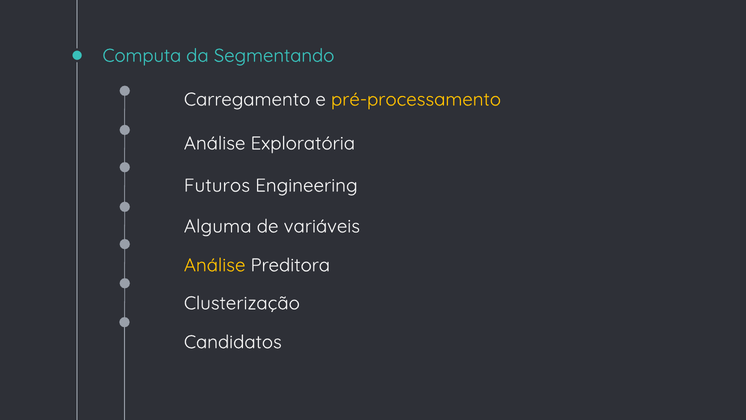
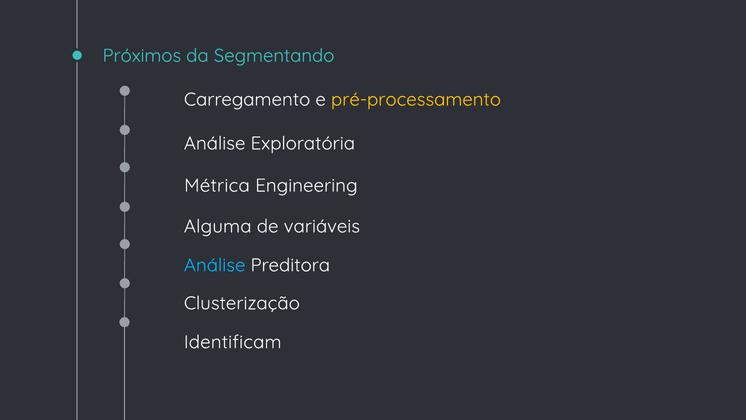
Computa: Computa -> Próximos (142, 56)
Futuros: Futuros -> Métrica (217, 185)
Análise colour: yellow -> light blue (215, 265)
Candidatos: Candidatos -> Identificam (233, 342)
